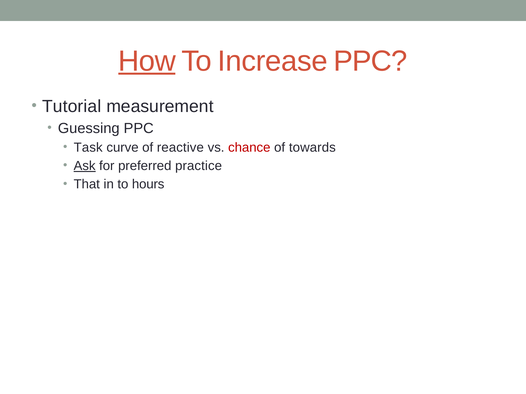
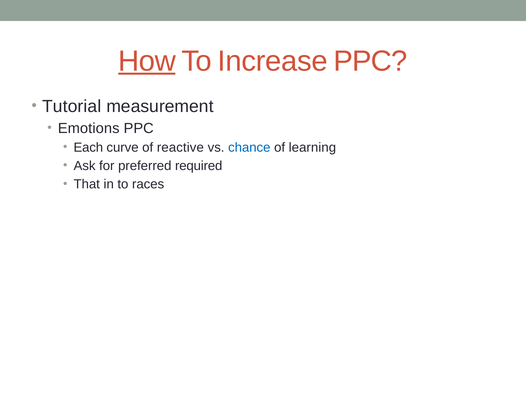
Guessing: Guessing -> Emotions (89, 128)
Task: Task -> Each (88, 148)
chance colour: red -> blue (249, 148)
towards: towards -> learning (312, 148)
Ask underline: present -> none (85, 166)
practice: practice -> required (199, 166)
hours: hours -> races (148, 184)
